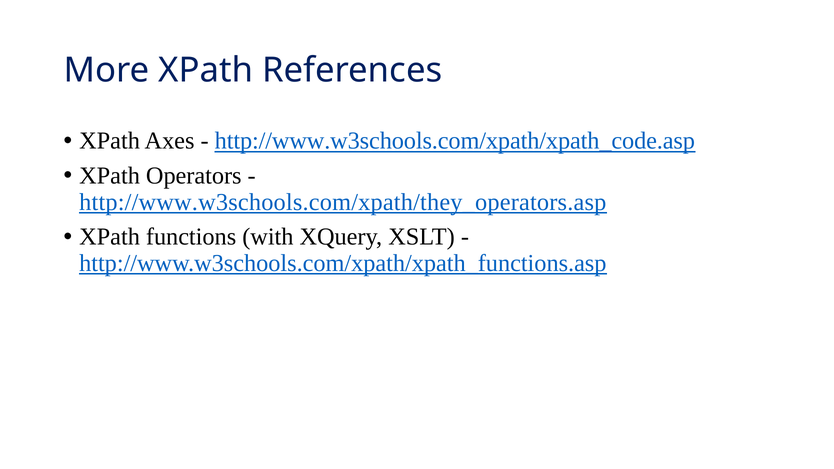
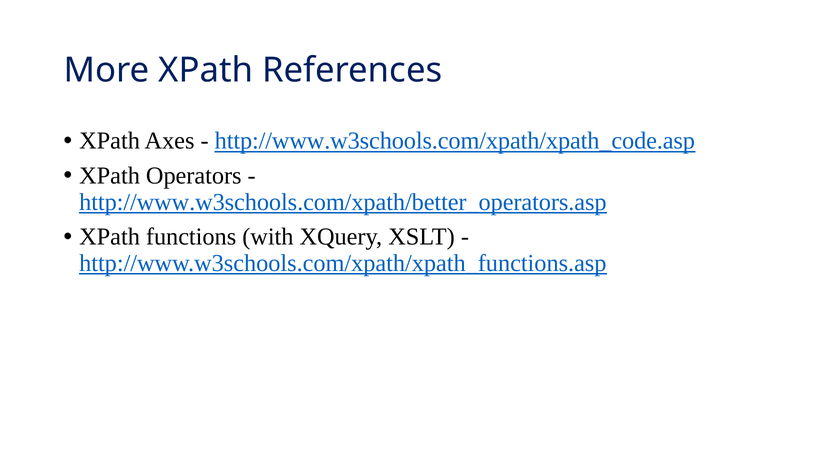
http://www.w3schools.com/xpath/they_operators.asp: http://www.w3schools.com/xpath/they_operators.asp -> http://www.w3schools.com/xpath/better_operators.asp (343, 202)
